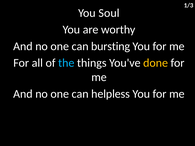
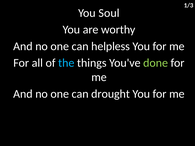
bursting: bursting -> helpless (111, 46)
done colour: yellow -> light green (156, 63)
helpless: helpless -> drought (111, 94)
